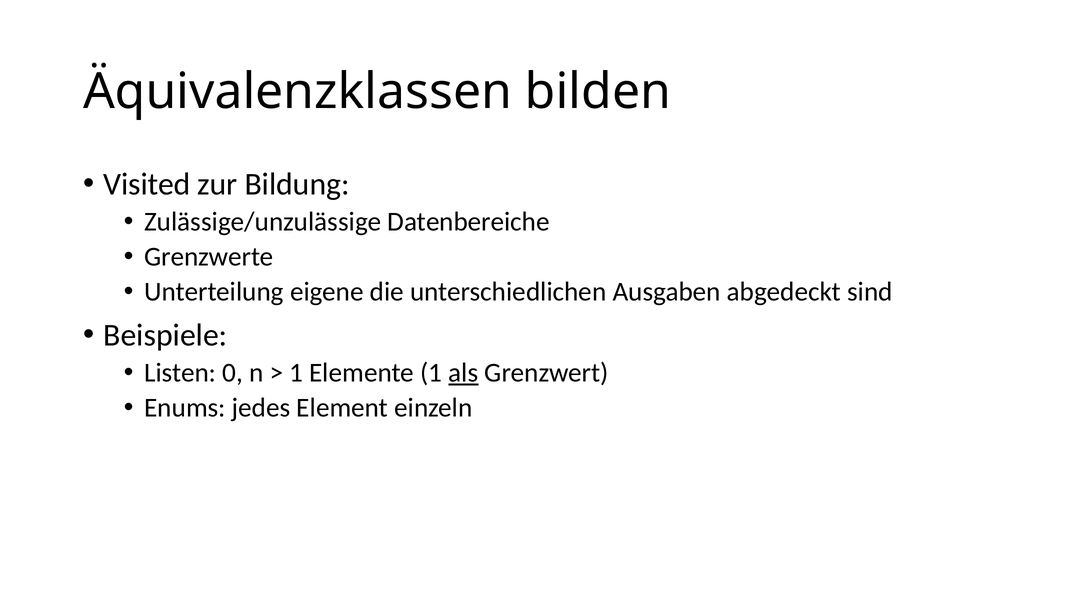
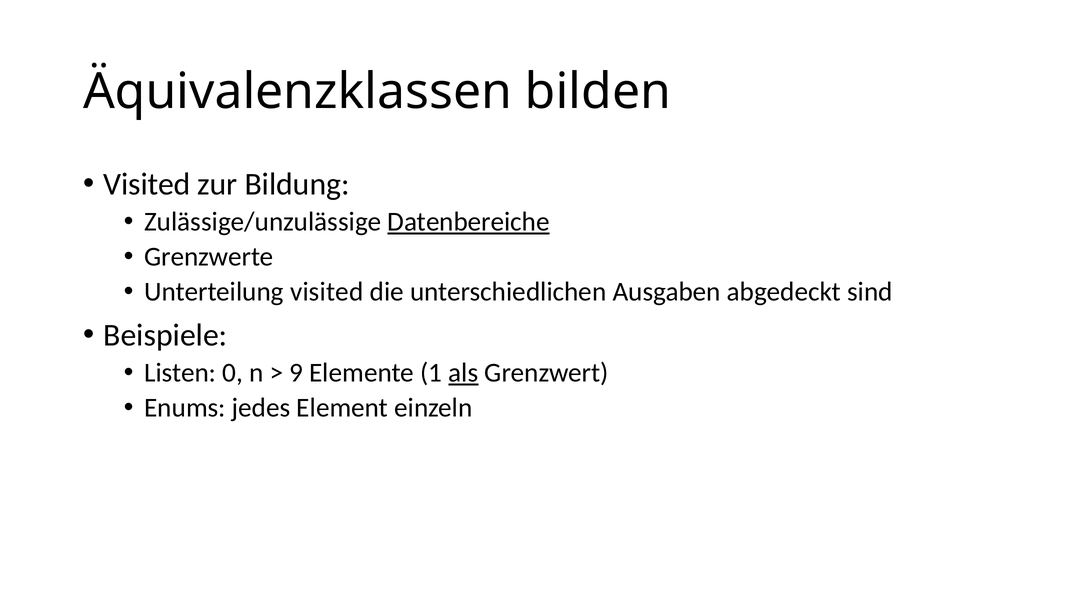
Datenbereiche underline: none -> present (468, 222)
Unterteilung eigene: eigene -> visited (327, 292)
1: 1 -> 9 (296, 372)
